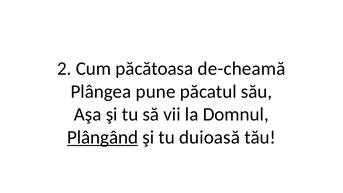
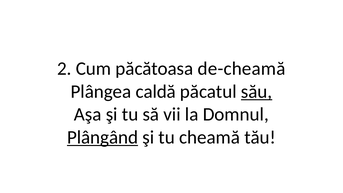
pune: pune -> caldă (156, 92)
său underline: none -> present (257, 92)
duioasă: duioasă -> cheamă (210, 137)
